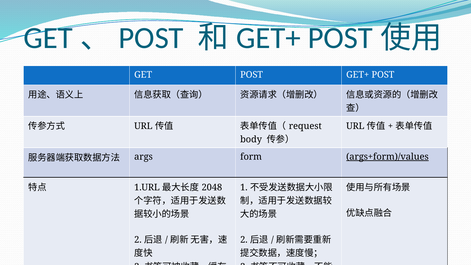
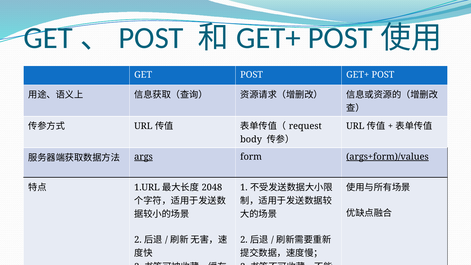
args underline: none -> present (143, 157)
